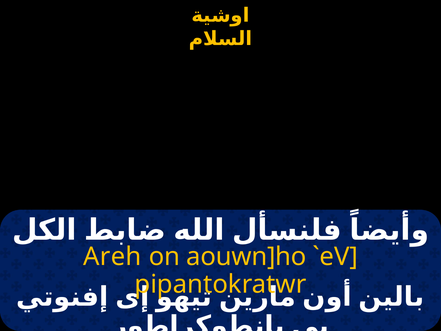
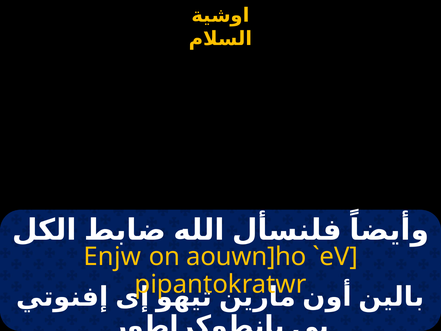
Areh: Areh -> Enjw (112, 256)
